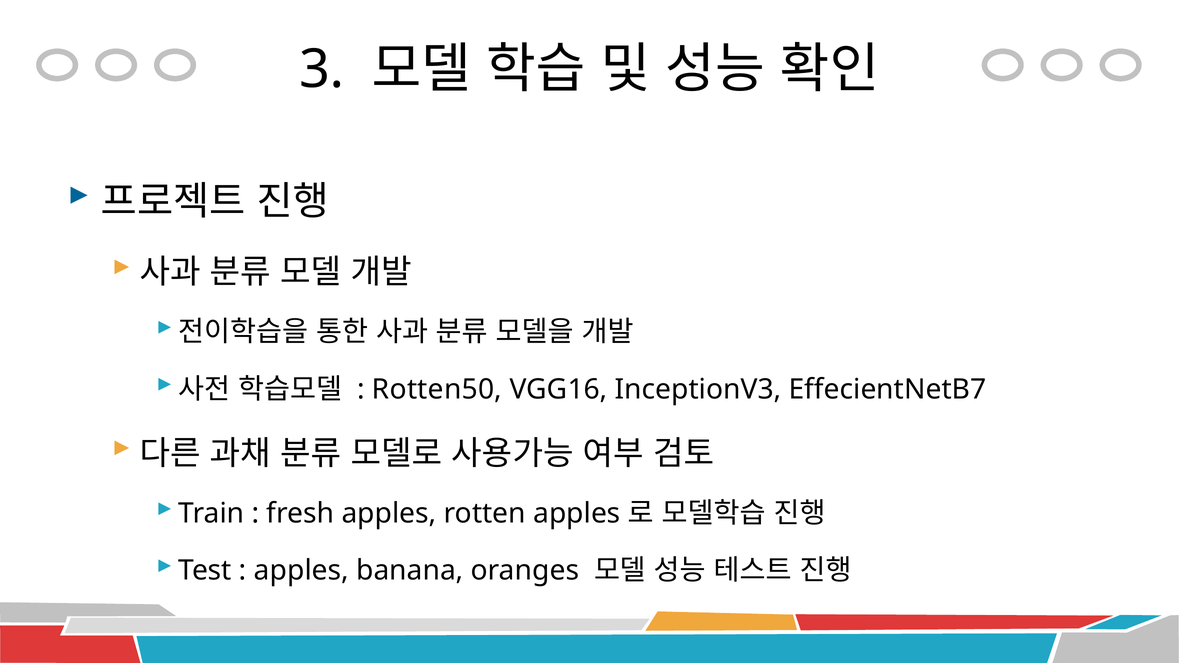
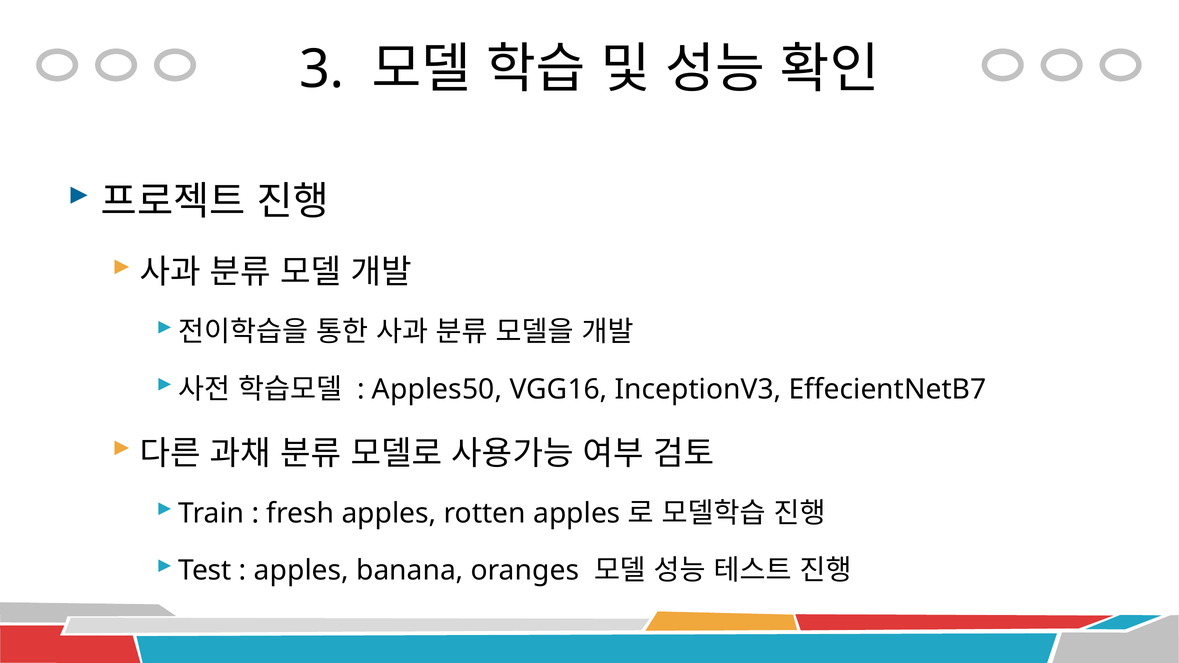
Rotten50: Rotten50 -> Apples50 (437, 389)
